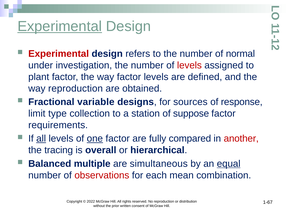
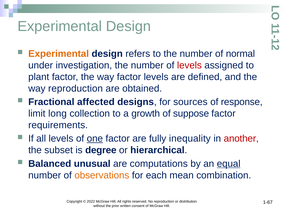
Experimental underline: present -> none (60, 26)
Experimental colour: red -> orange (59, 54)
variable: variable -> affected (96, 102)
type: type -> long (57, 114)
station: station -> growth (146, 114)
all underline: present -> none (41, 139)
compared: compared -> inequality (190, 139)
tracing: tracing -> subset (59, 151)
overall: overall -> degree (101, 151)
multiple: multiple -> unusual (92, 164)
simultaneous: simultaneous -> computations (159, 164)
observations colour: red -> orange (102, 176)
